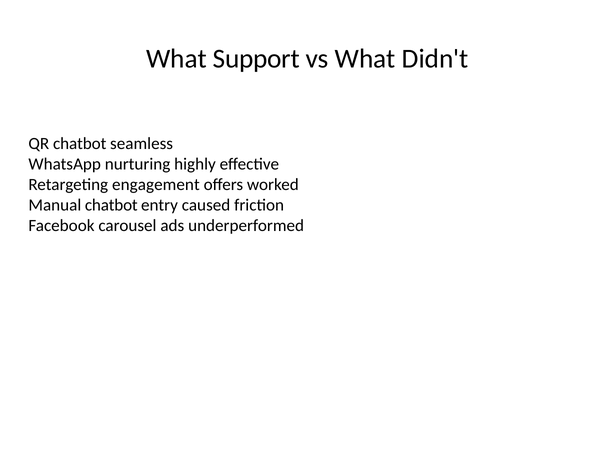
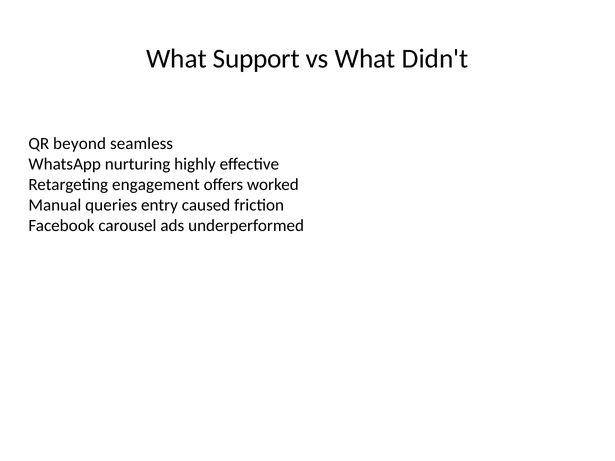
chatbot: chatbot -> beyond (80, 144)
chatbot: chatbot -> queries (111, 205)
